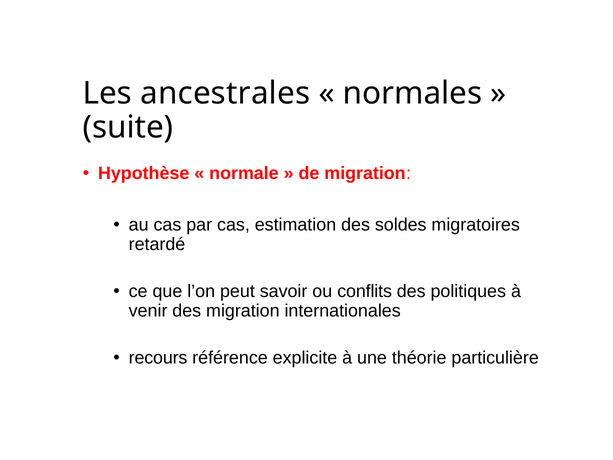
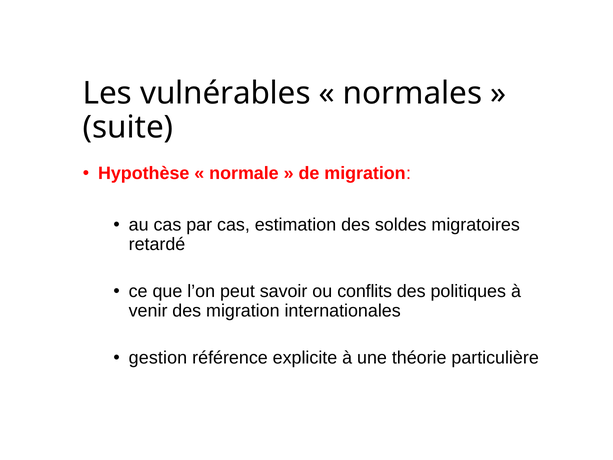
ancestrales: ancestrales -> vulnérables (225, 93)
recours: recours -> gestion (158, 358)
